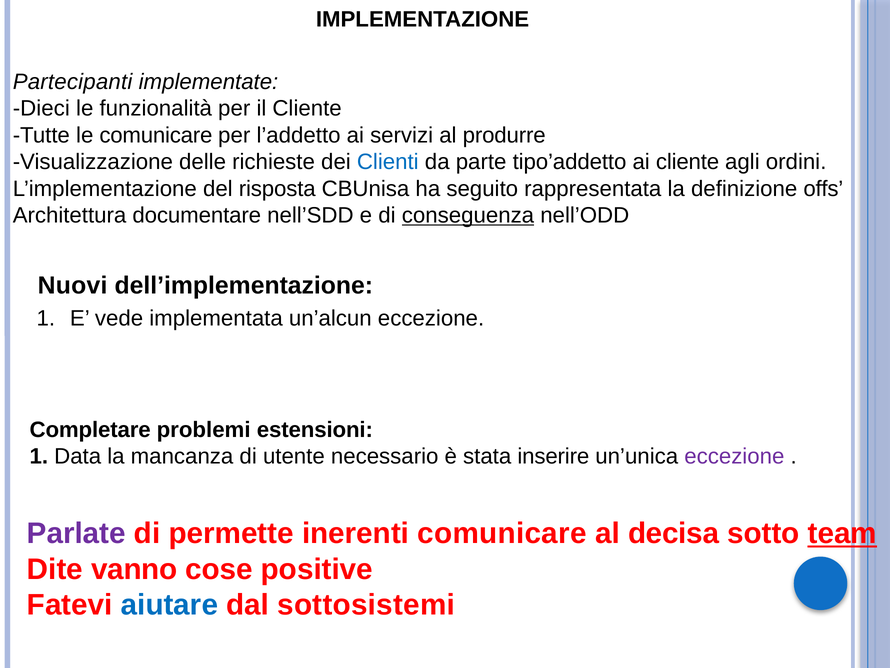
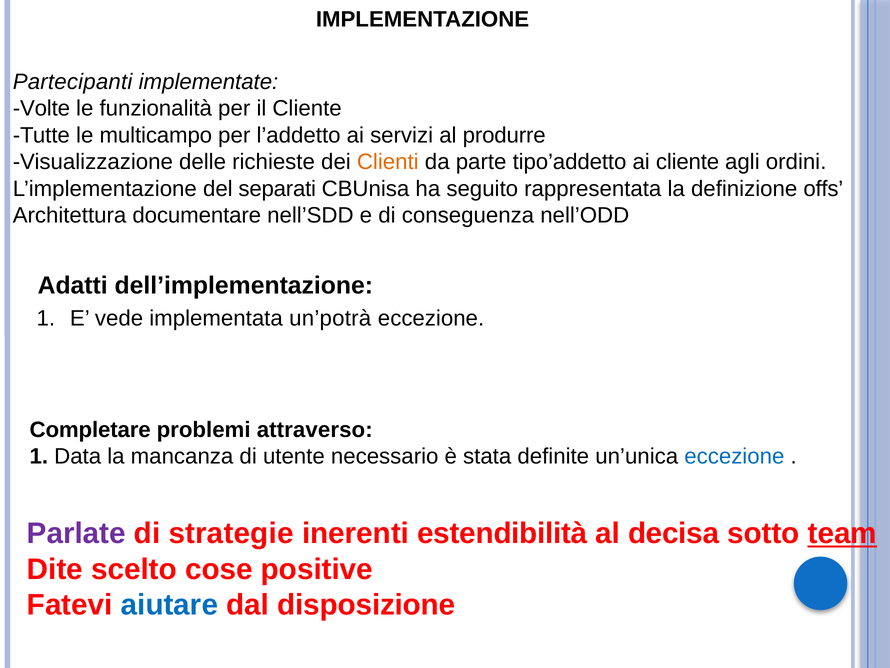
Dieci: Dieci -> Volte (41, 109)
le comunicare: comunicare -> multicampo (156, 135)
Clienti colour: blue -> orange (388, 162)
risposta: risposta -> separati (277, 189)
conseguenza underline: present -> none (468, 215)
Nuovi: Nuovi -> Adatti (73, 285)
un’alcun: un’alcun -> un’potrà (330, 318)
estensioni: estensioni -> attraverso (315, 429)
inserire: inserire -> definite (553, 456)
eccezione colour: purple -> blue (734, 456)
permette: permette -> strategie (231, 533)
inerenti comunicare: comunicare -> estendibilità (502, 533)
vanno: vanno -> scelto (134, 569)
sottosistemi: sottosistemi -> disposizione (366, 604)
